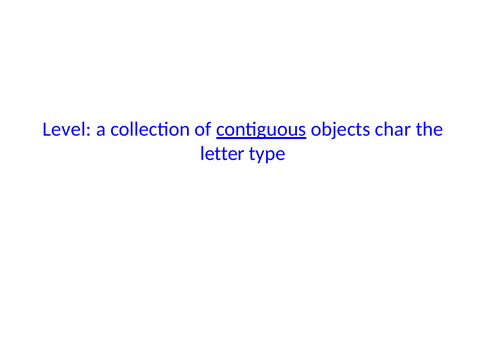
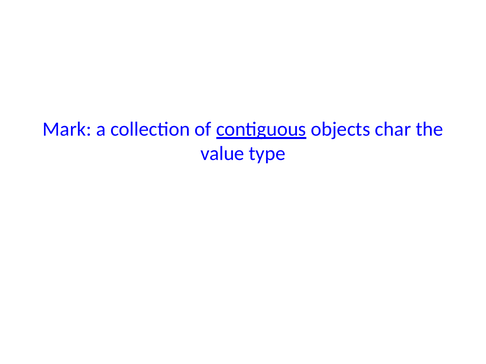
Level: Level -> Mark (67, 129)
letter: letter -> value (222, 154)
